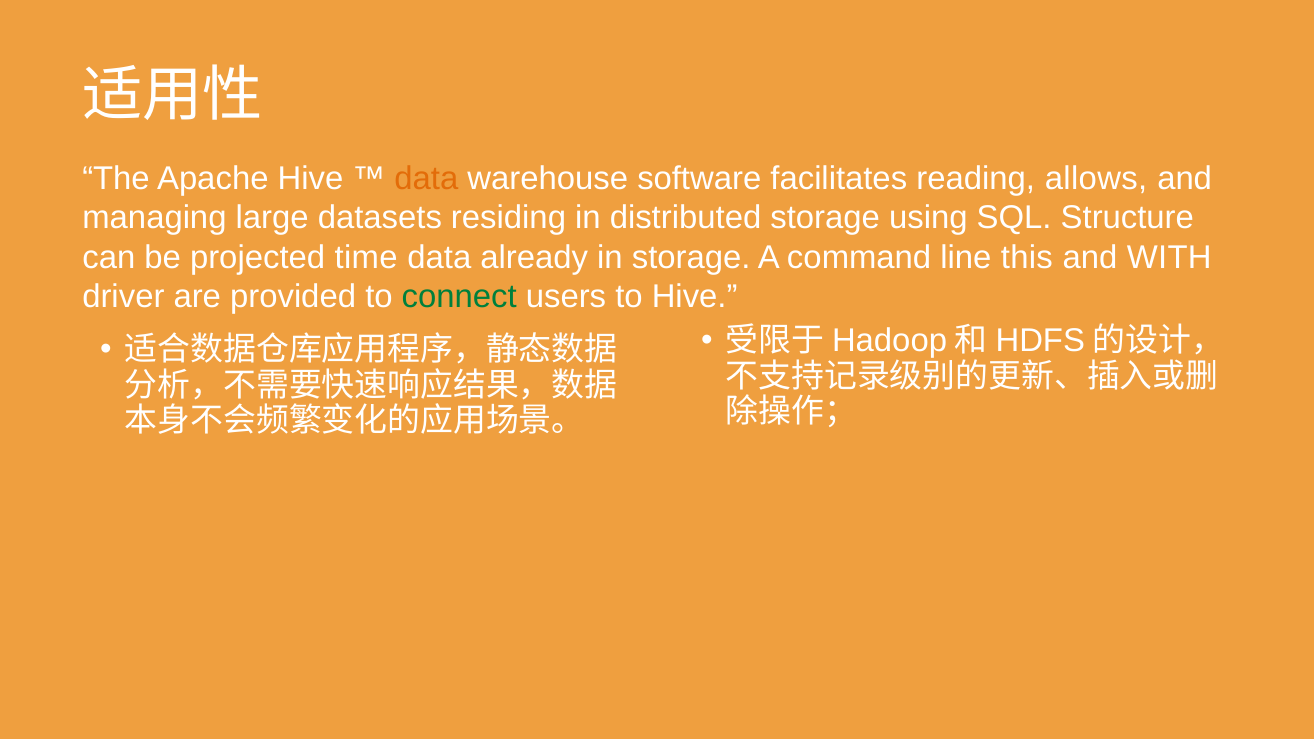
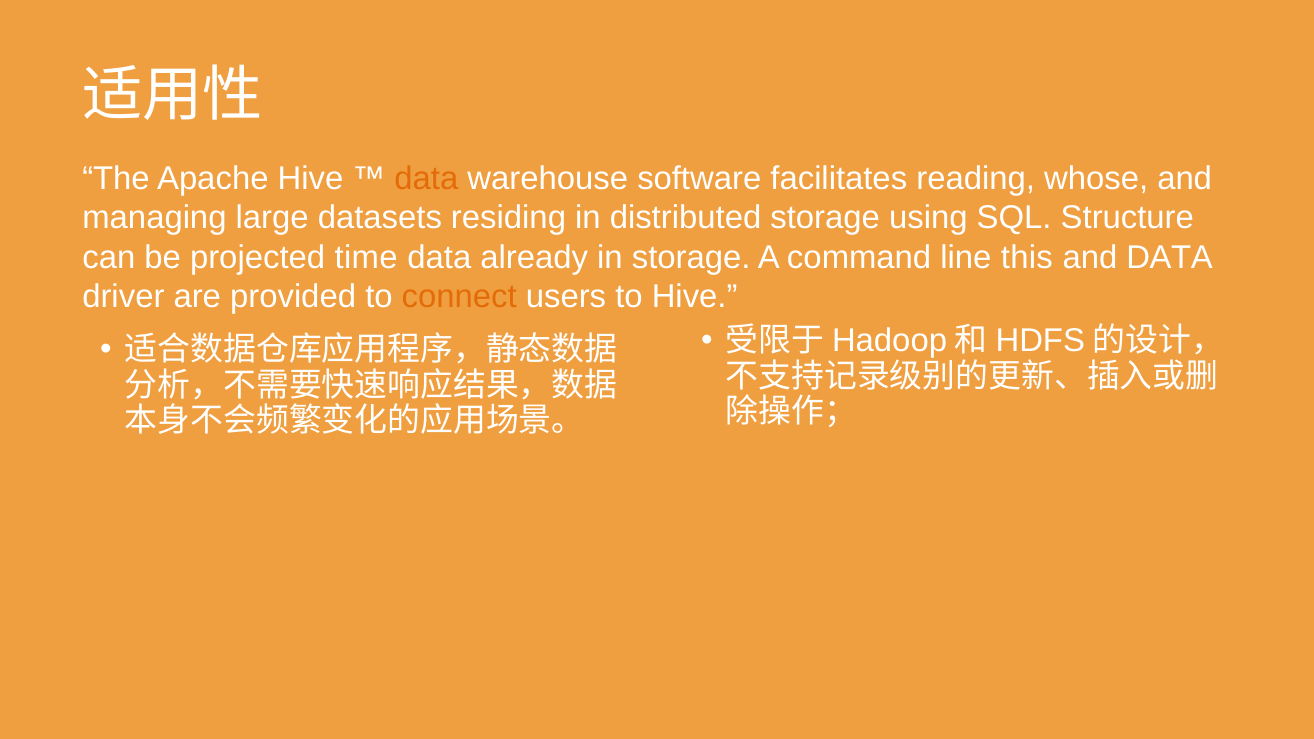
allows: allows -> whose (1096, 178)
and WITH: WITH -> DATA (1170, 257)
connect colour: green -> orange (459, 297)
